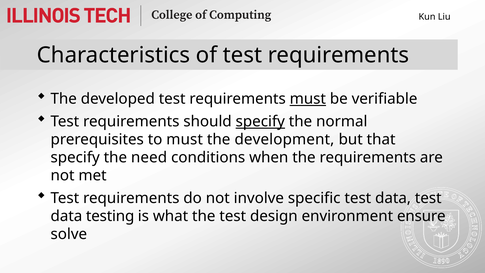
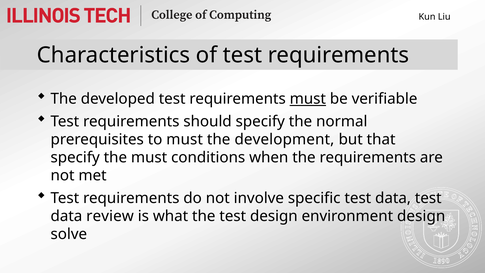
specify underline: present -> none (260, 121)
the need: need -> must (149, 157)
testing: testing -> review (110, 216)
environment ensure: ensure -> design (421, 216)
